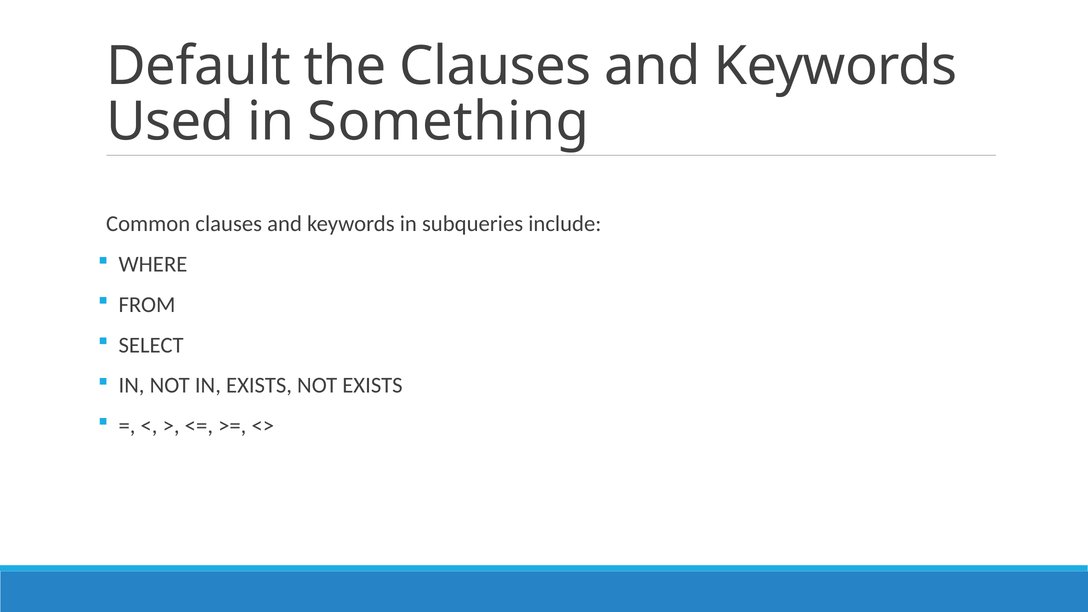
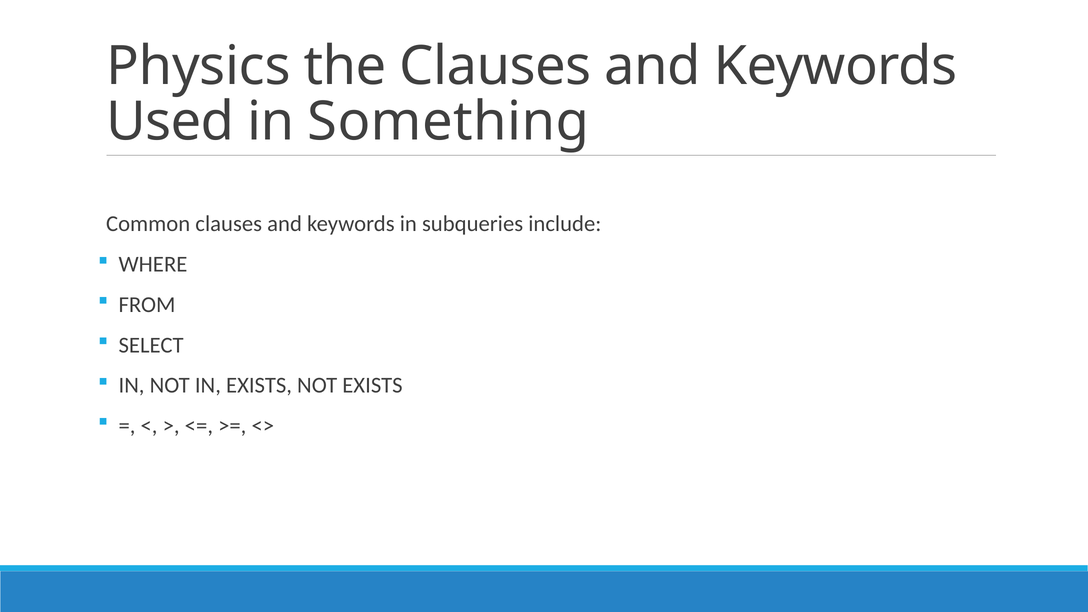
Default: Default -> Physics (198, 66)
